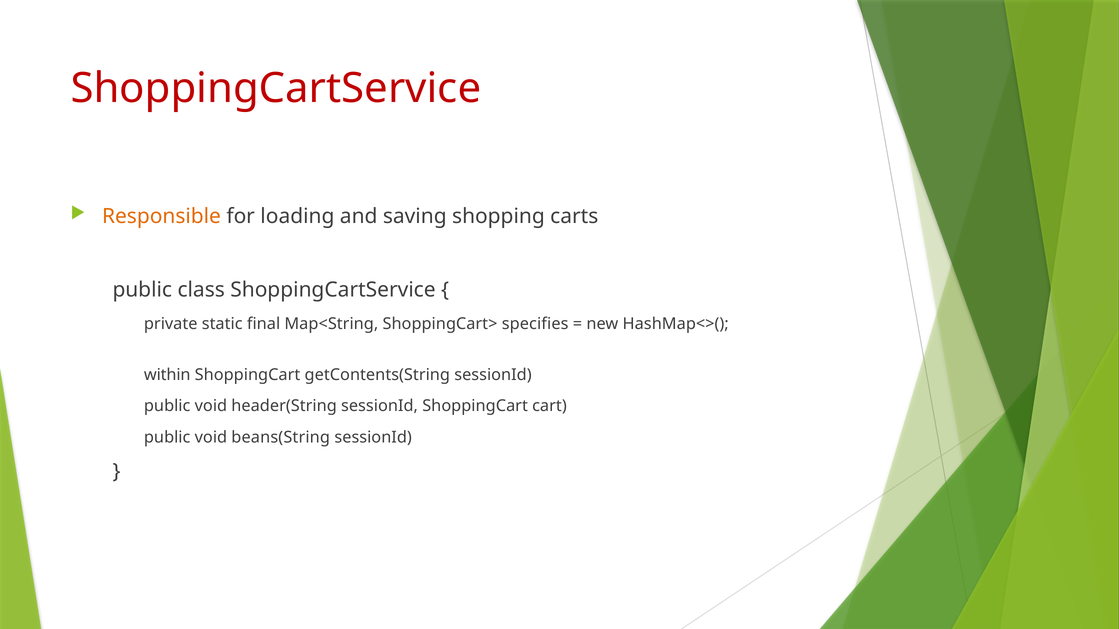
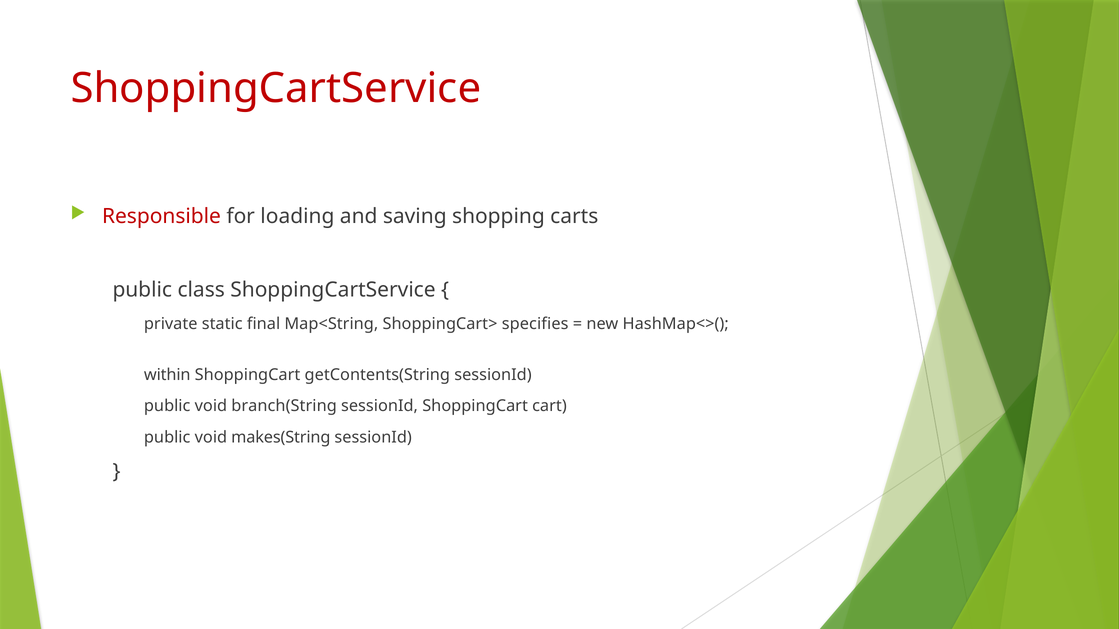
Responsible colour: orange -> red (161, 217)
header(String: header(String -> branch(String (284, 406)
beans(String: beans(String -> makes(String (281, 437)
